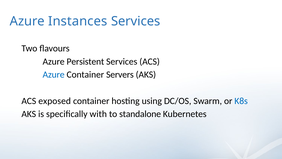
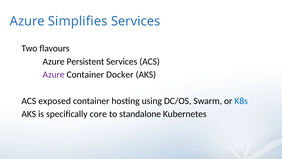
Instances: Instances -> Simplifies (78, 21)
Azure colour: blue -> purple (54, 75)
Servers: Servers -> Docker (120, 75)
with: with -> core (98, 114)
